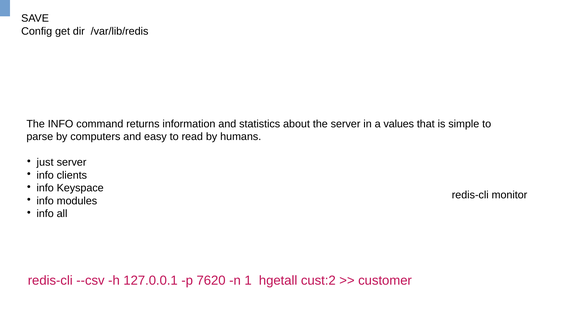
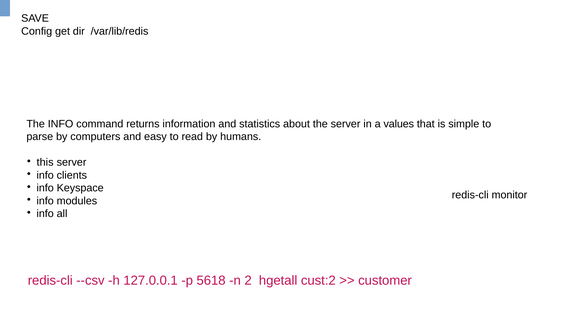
just: just -> this (45, 162)
7620: 7620 -> 5618 (211, 281)
1: 1 -> 2 (248, 281)
